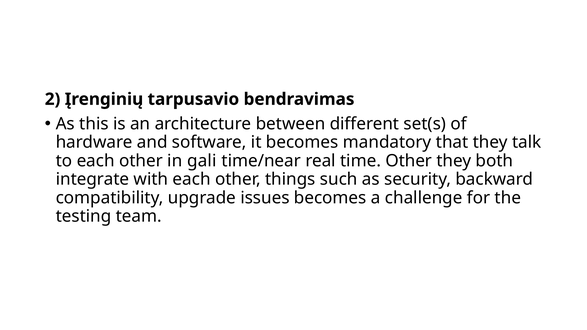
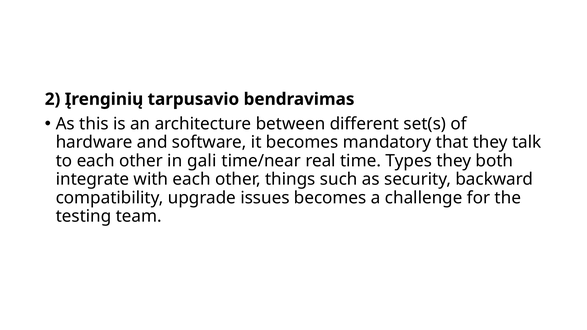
time Other: Other -> Types (409, 161)
